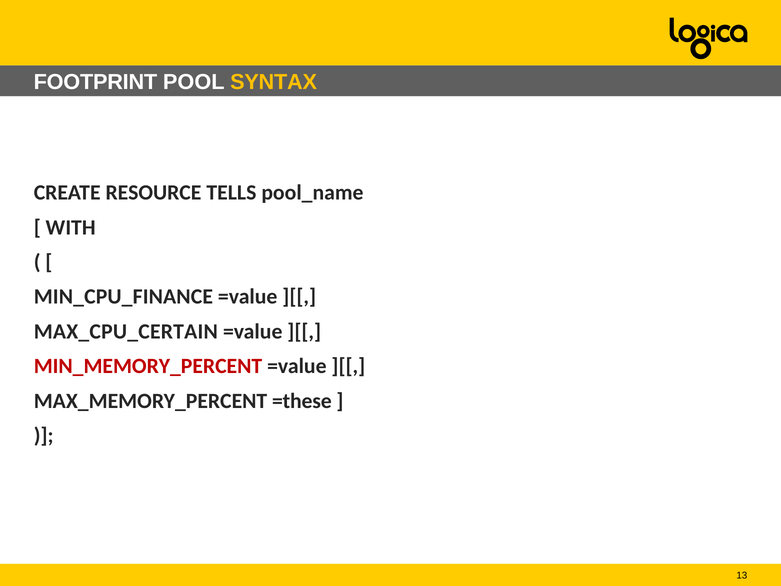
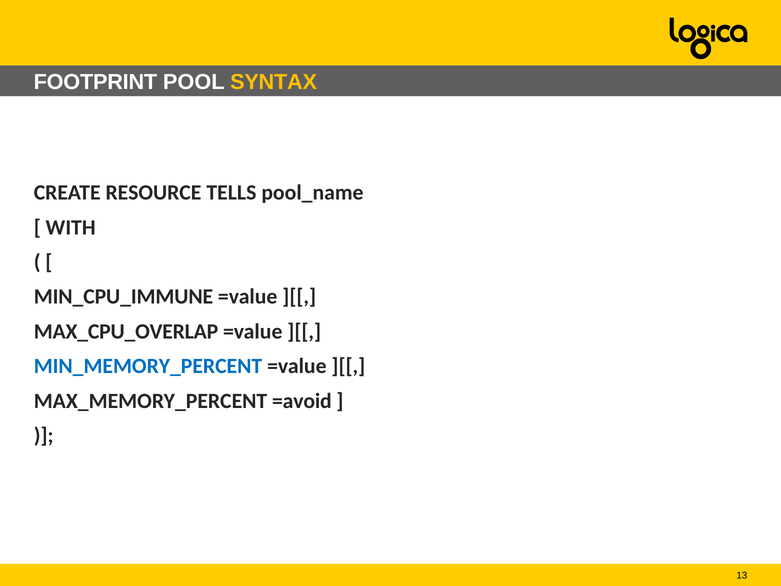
MIN_CPU_FINANCE: MIN_CPU_FINANCE -> MIN_CPU_IMMUNE (123, 297)
MAX_CPU_CERTAIN: MAX_CPU_CERTAIN -> MAX_CPU_OVERLAP (126, 331)
MIN_MEMORY_PERCENT colour: red -> blue (148, 366)
=these: =these -> =avoid (302, 401)
